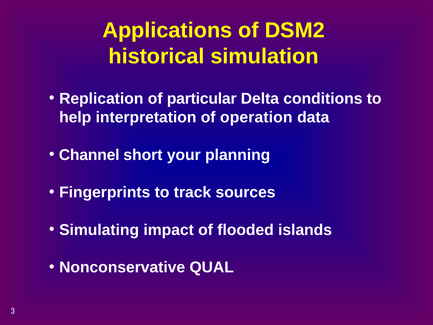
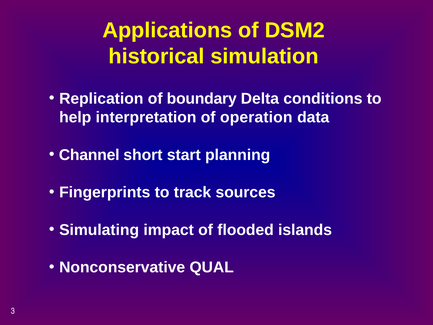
particular: particular -> boundary (202, 99)
your: your -> start (184, 155)
